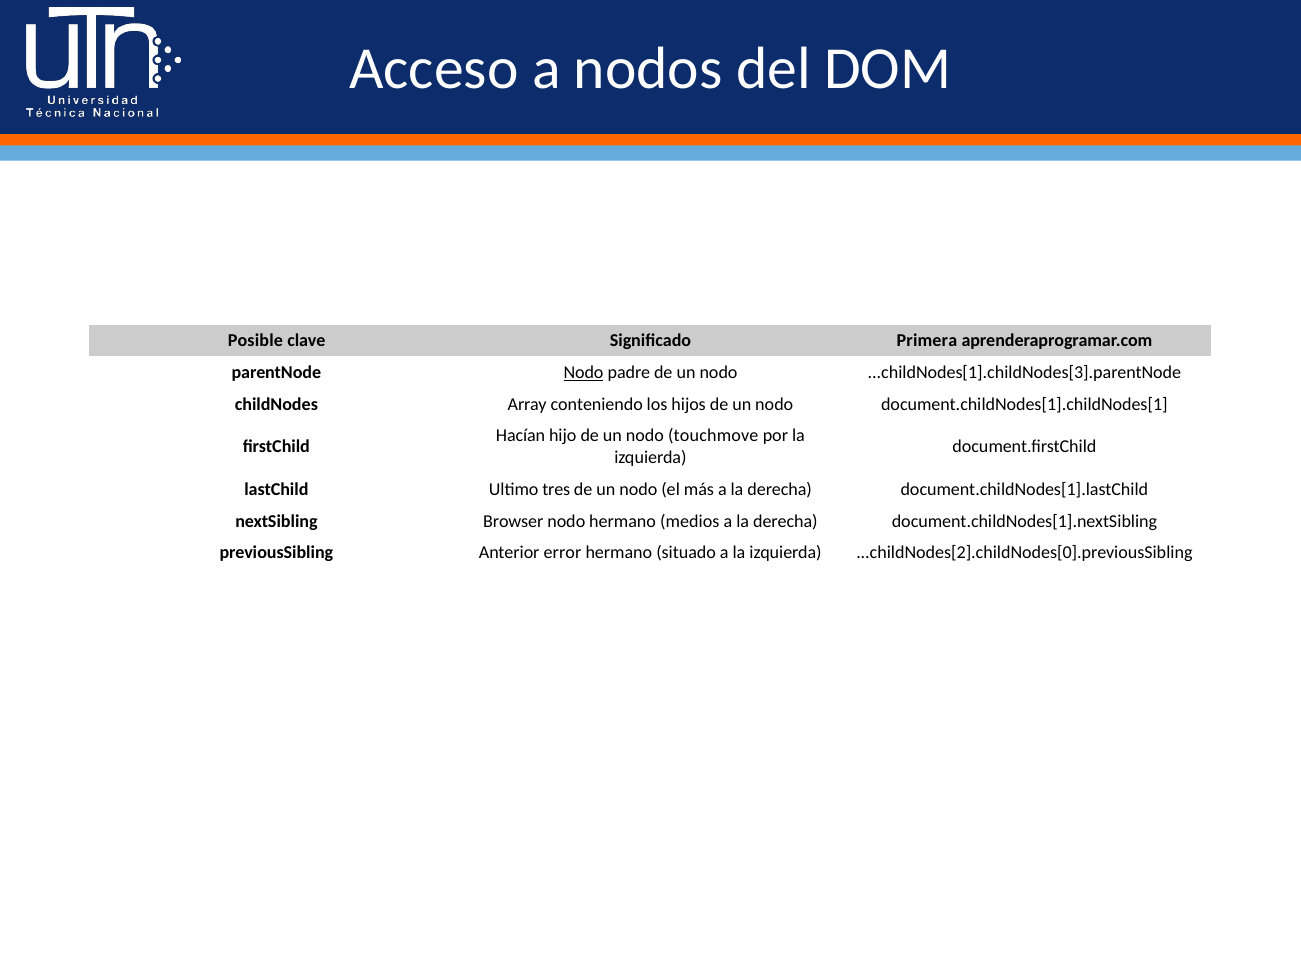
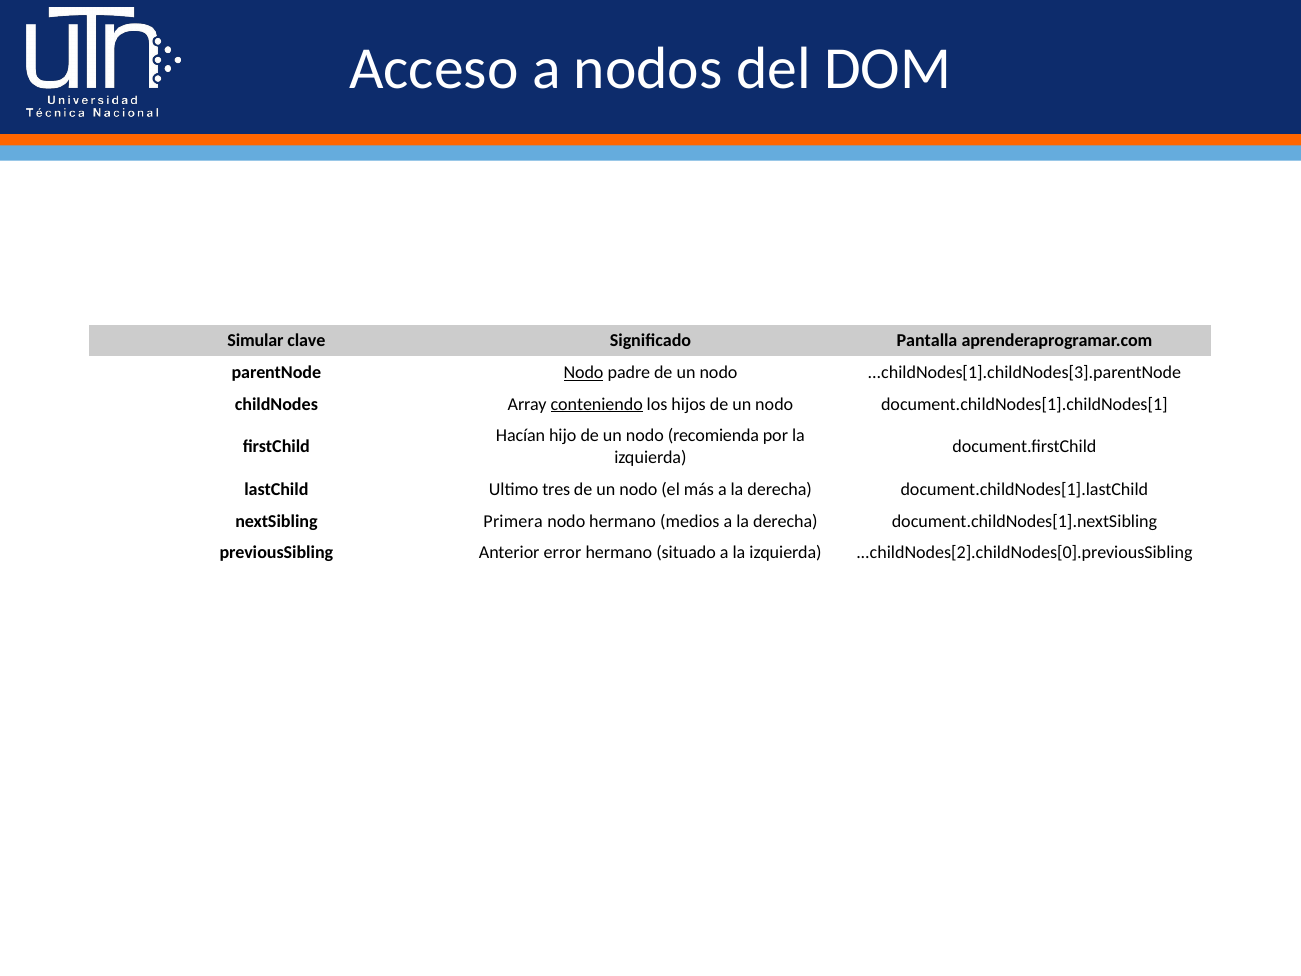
Posible: Posible -> Simular (256, 341)
Primera: Primera -> Pantalla (927, 341)
conteniendo underline: none -> present (597, 404)
touchmove: touchmove -> recomienda (713, 436)
Browser: Browser -> Primera (513, 521)
